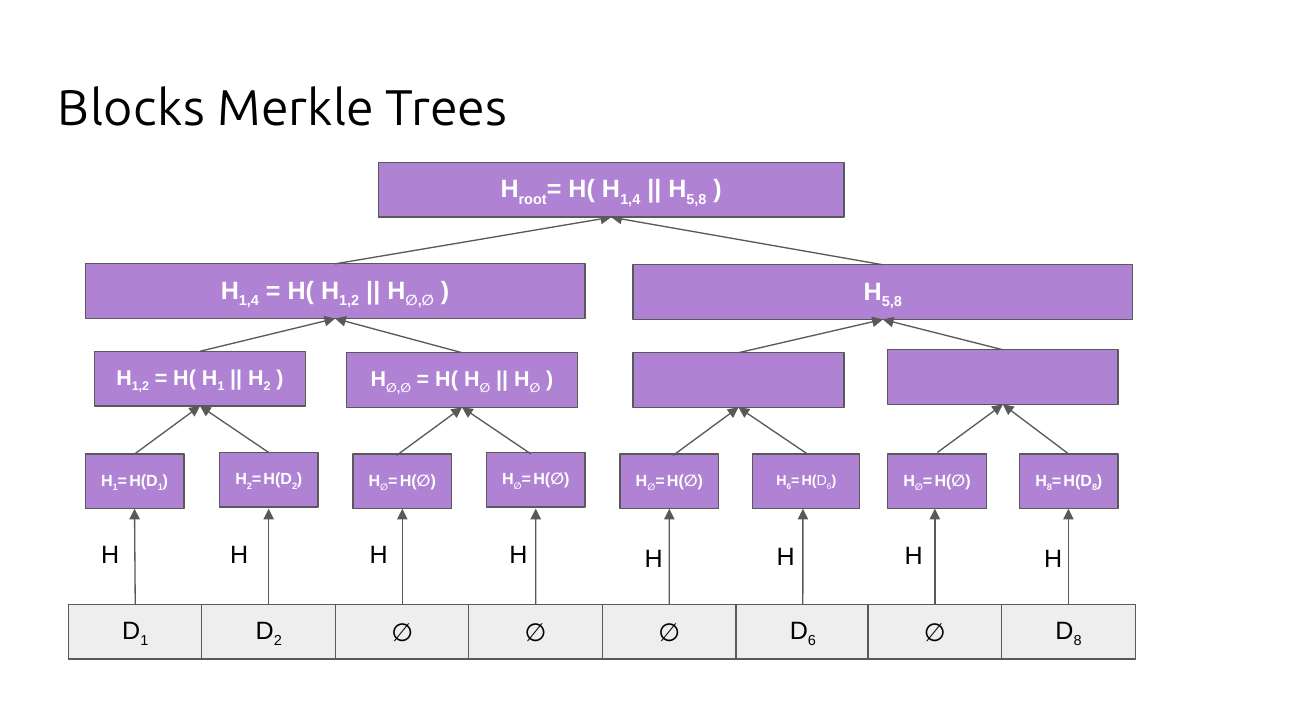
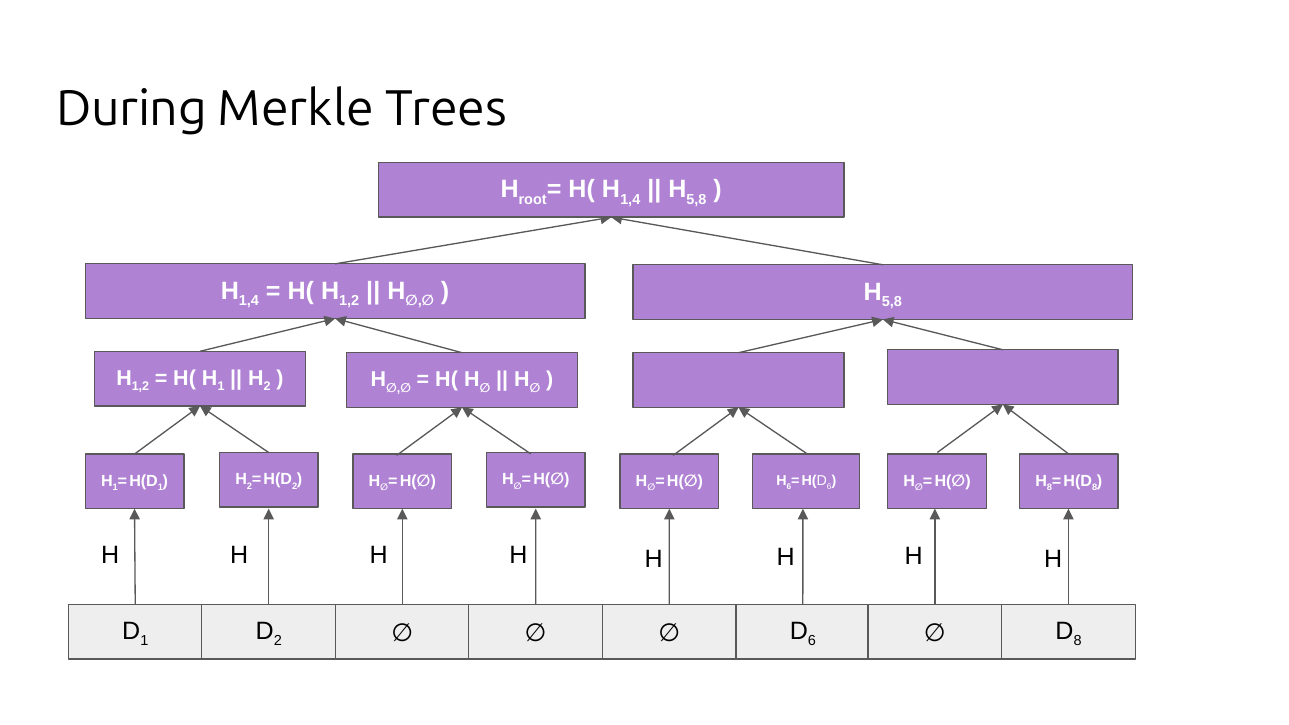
Blocks: Blocks -> During (132, 109)
